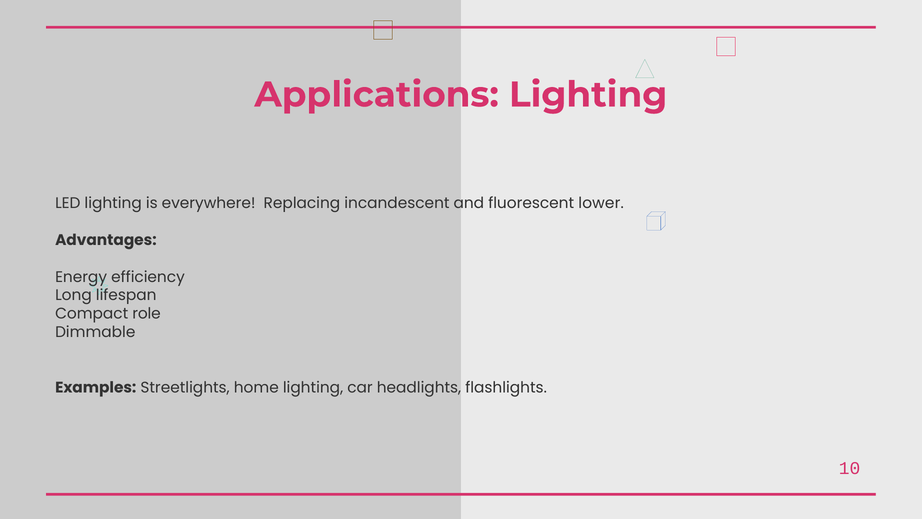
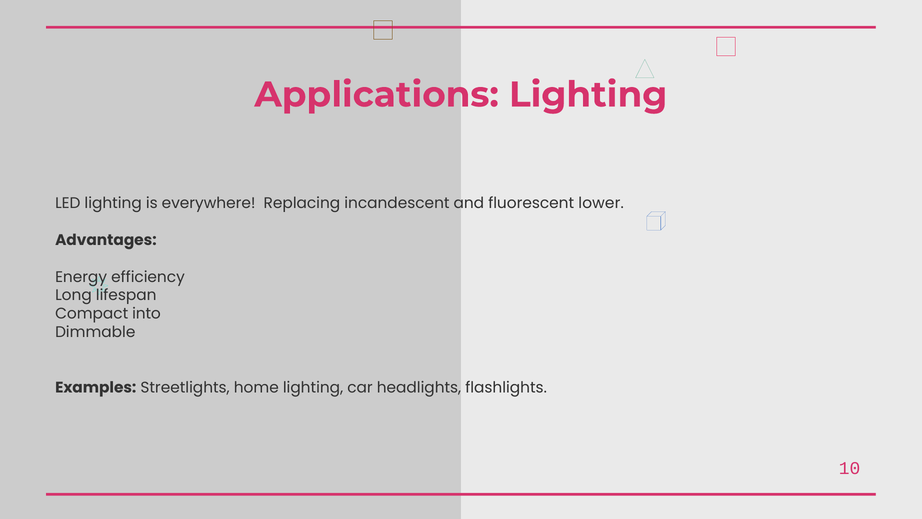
role: role -> into (147, 314)
